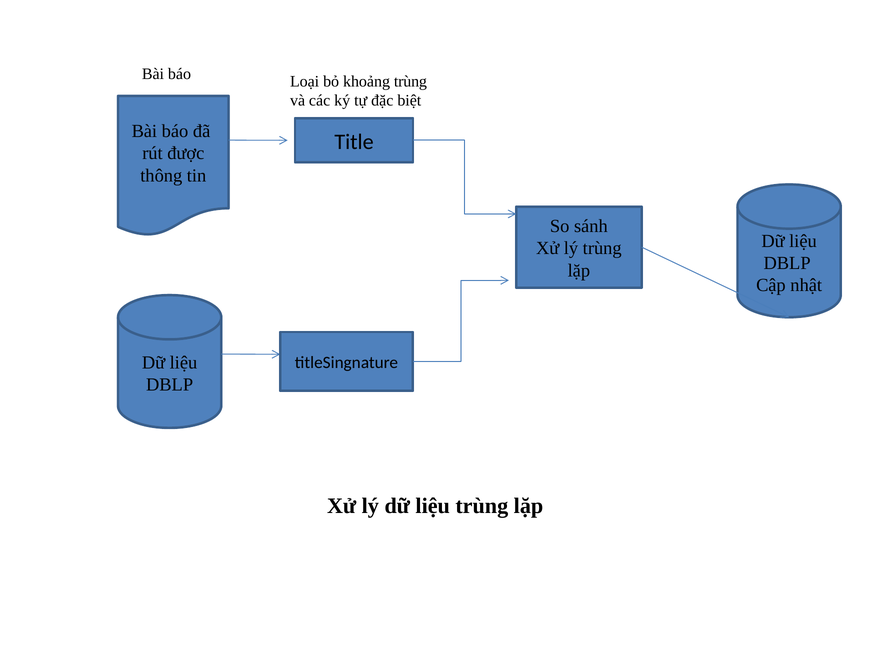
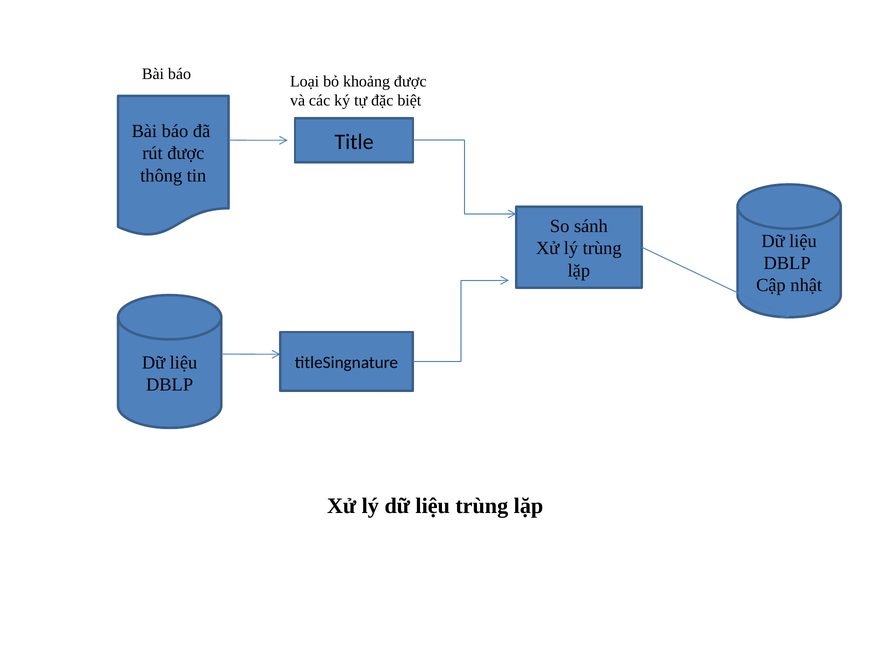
khoảng trùng: trùng -> được (410, 81)
